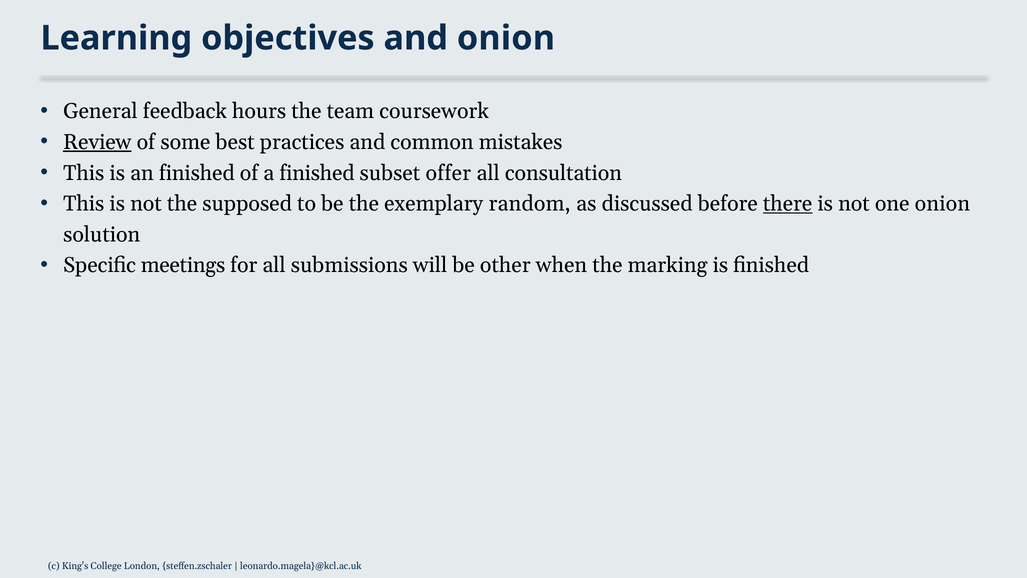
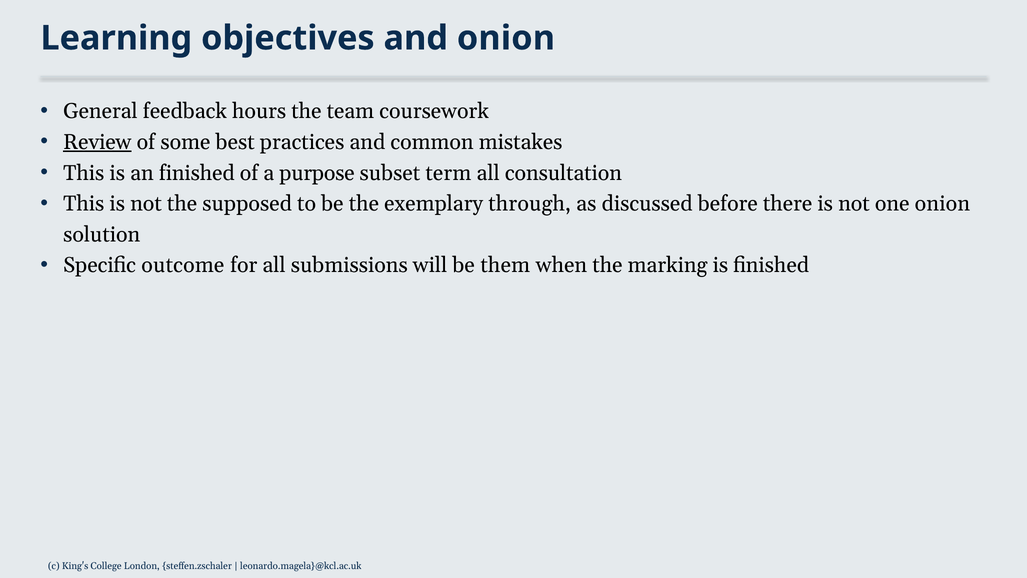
a finished: finished -> purpose (317, 173)
offer: offer -> term (448, 173)
random: random -> through (530, 204)
there underline: present -> none (788, 204)
meetings: meetings -> outcome (183, 265)
other: other -> them (505, 265)
